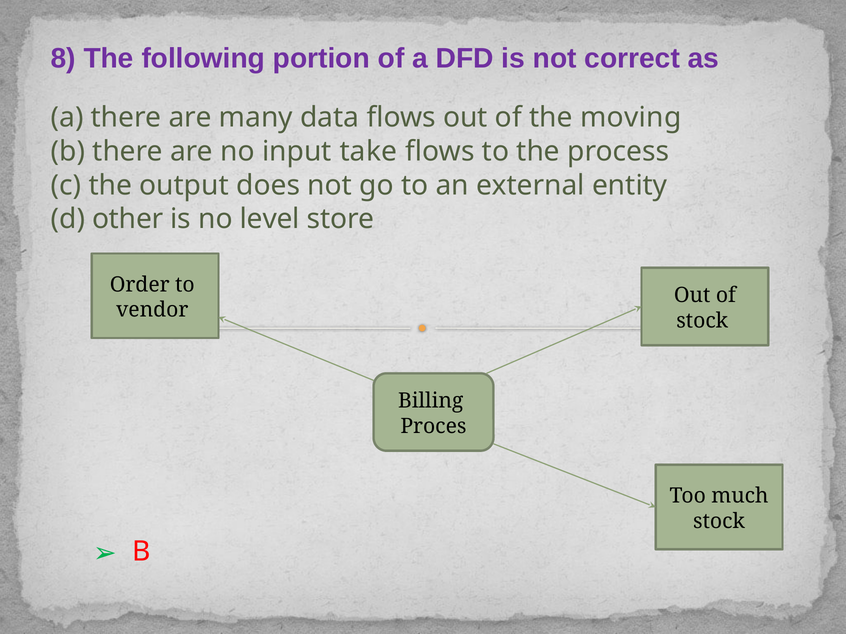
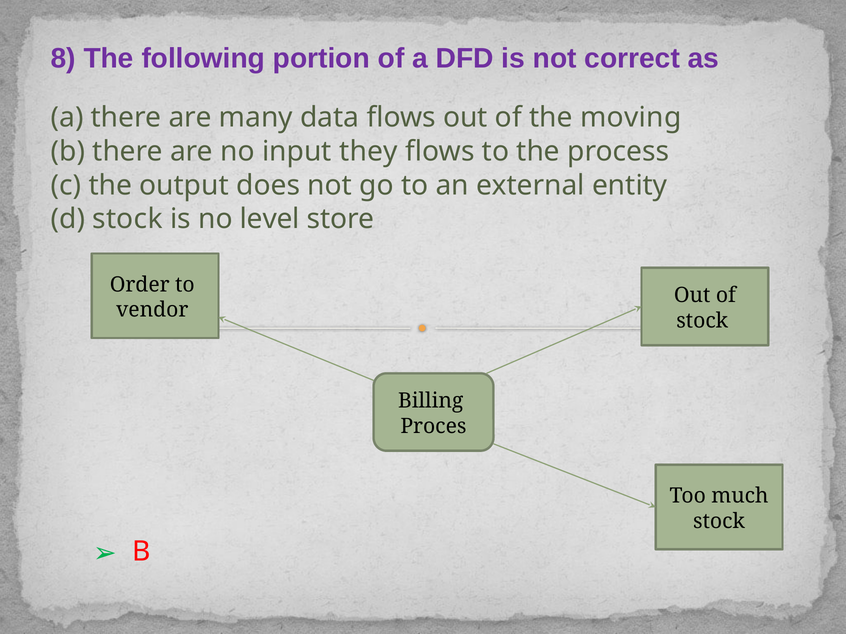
take: take -> they (368, 152)
d other: other -> stock (127, 219)
